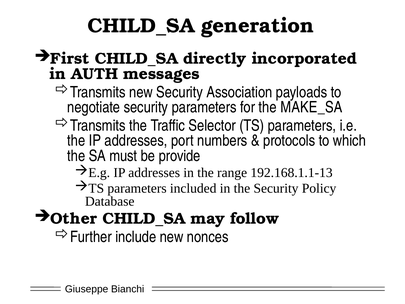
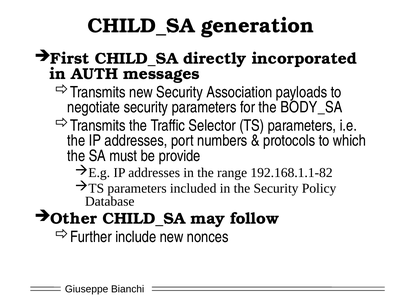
MAKE_SA: MAKE_SA -> BODY_SA (311, 107)
192.168.1.1-13: 192.168.1.1-13 -> 192.168.1.1-82 (292, 173)
